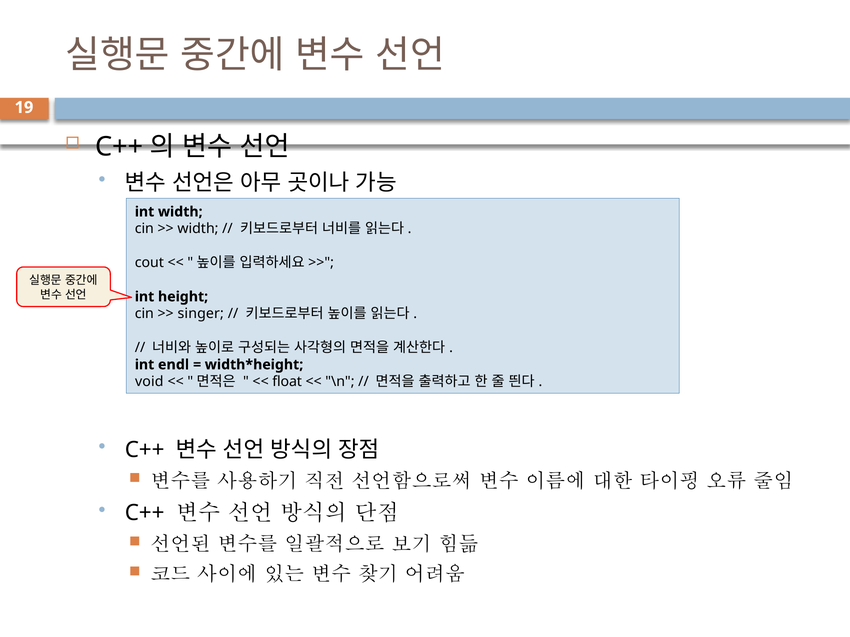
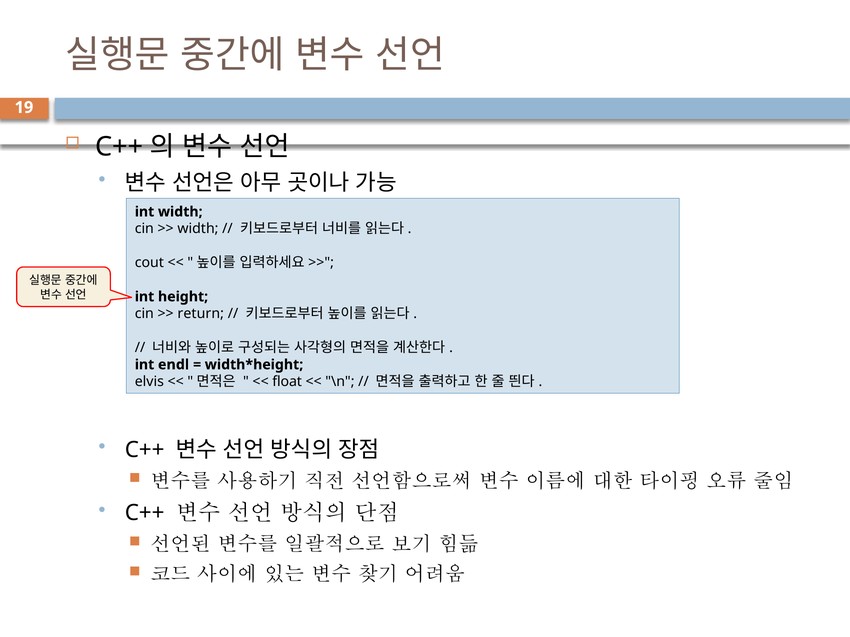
singer: singer -> return (201, 314)
void: void -> elvis (149, 382)
